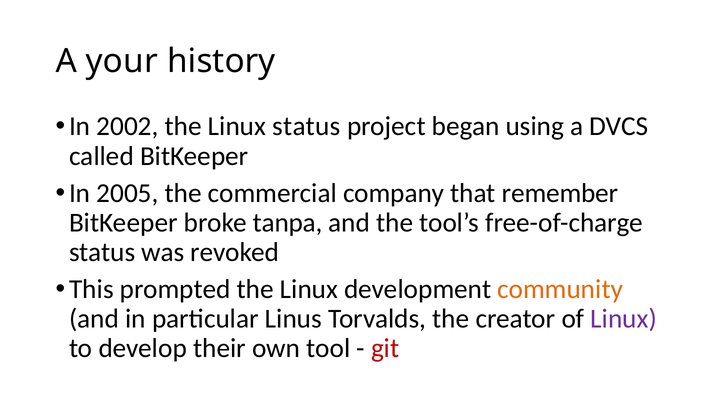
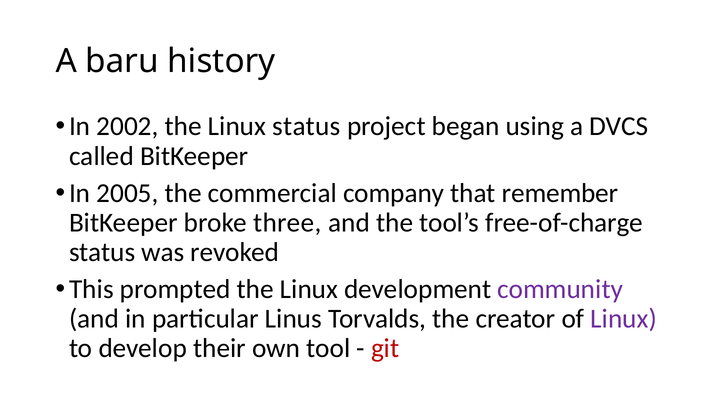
your: your -> baru (122, 61)
tanpa: tanpa -> three (287, 222)
community colour: orange -> purple (560, 289)
